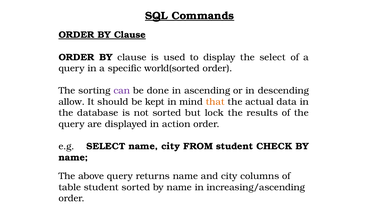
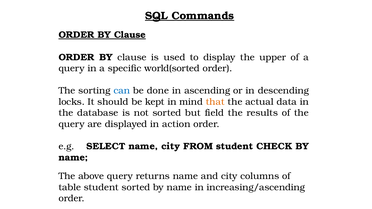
the select: select -> upper (273, 57)
can colour: purple -> blue (122, 91)
allow: allow -> locks (72, 102)
lock: lock -> field (214, 113)
